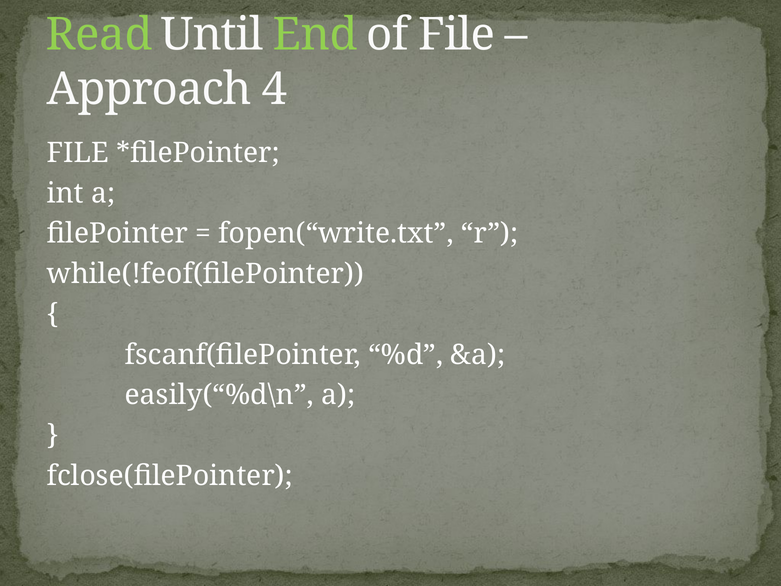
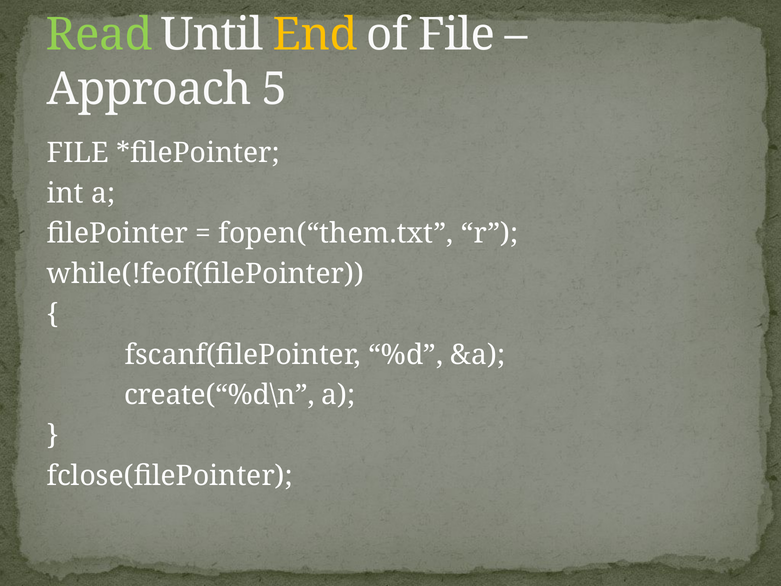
End colour: light green -> yellow (315, 34)
4: 4 -> 5 (274, 89)
fopen(“write.txt: fopen(“write.txt -> fopen(“them.txt (336, 234)
easily(“%d\n: easily(“%d\n -> create(“%d\n (220, 395)
